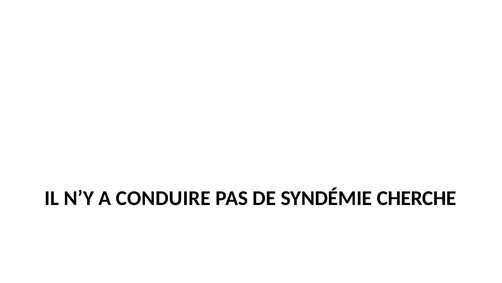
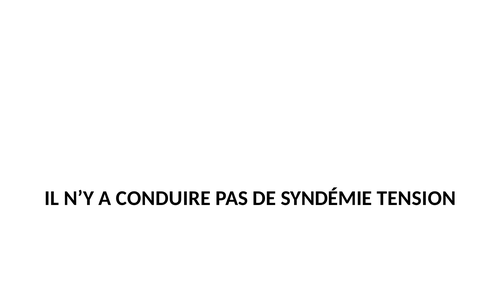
CHERCHE: CHERCHE -> TENSION (416, 198)
